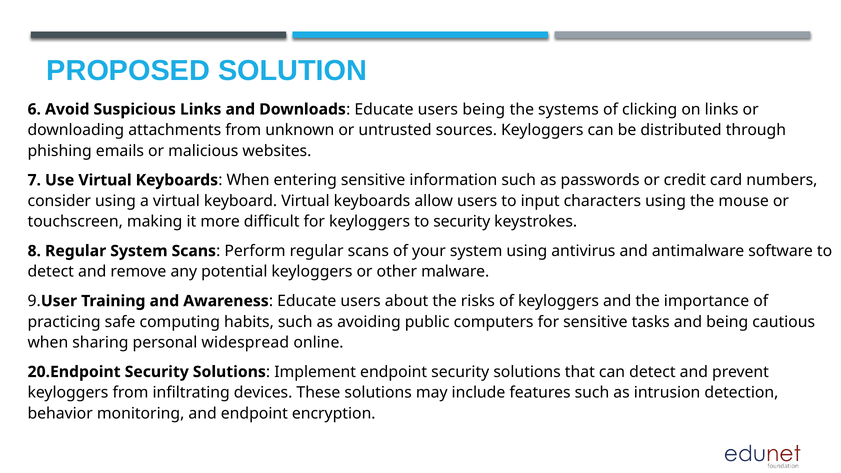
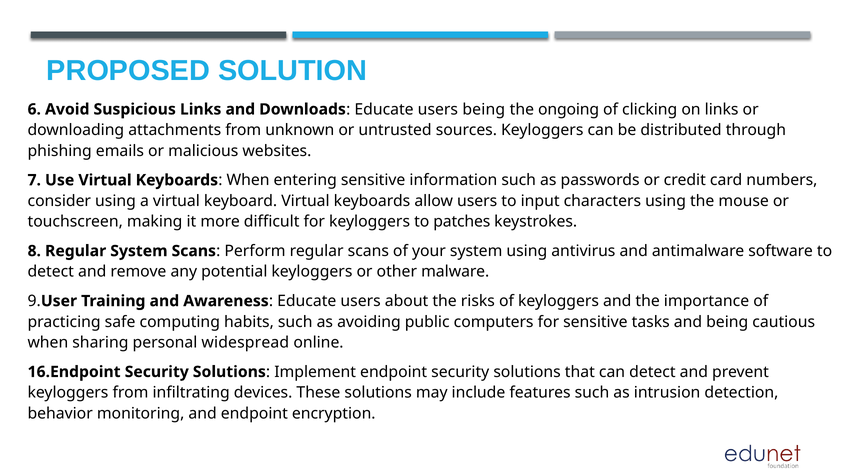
systems: systems -> ongoing (569, 109)
to security: security -> patches (462, 222)
20.Endpoint: 20.Endpoint -> 16.Endpoint (74, 372)
